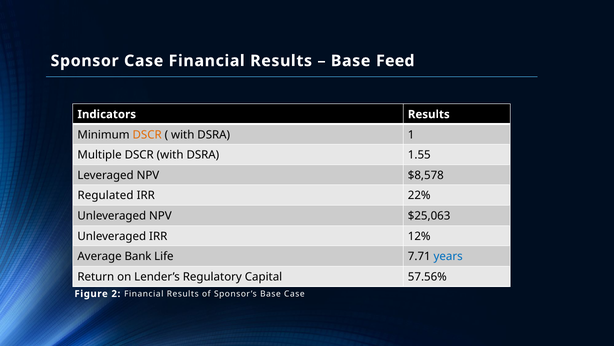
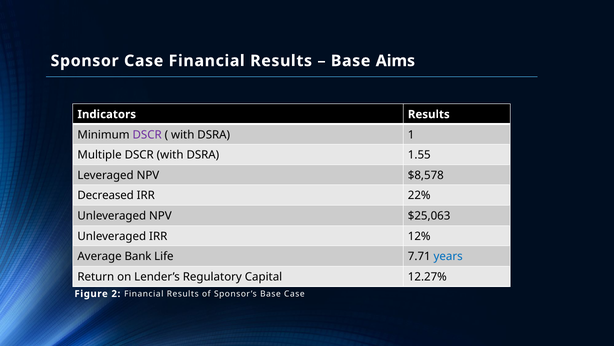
Feed: Feed -> Aims (395, 61)
DSCR colour: orange -> purple (147, 135)
Regulated: Regulated -> Decreased (106, 195)
57.56%: 57.56% -> 12.27% (427, 277)
